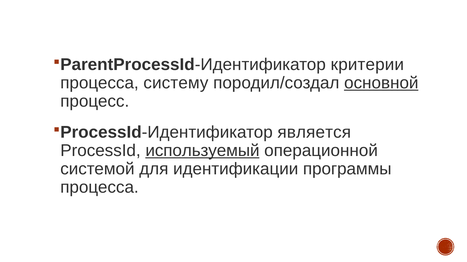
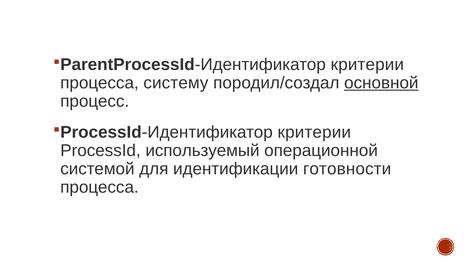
является: является -> критерии (314, 132)
используемый underline: present -> none (202, 151)
программы: программы -> готовности (347, 169)
